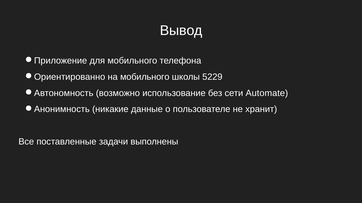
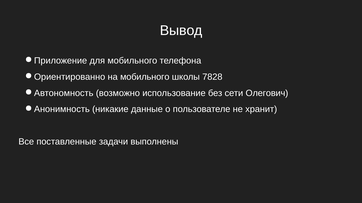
5229: 5229 -> 7828 (212, 77)
Automate: Automate -> Олегович (267, 93)
